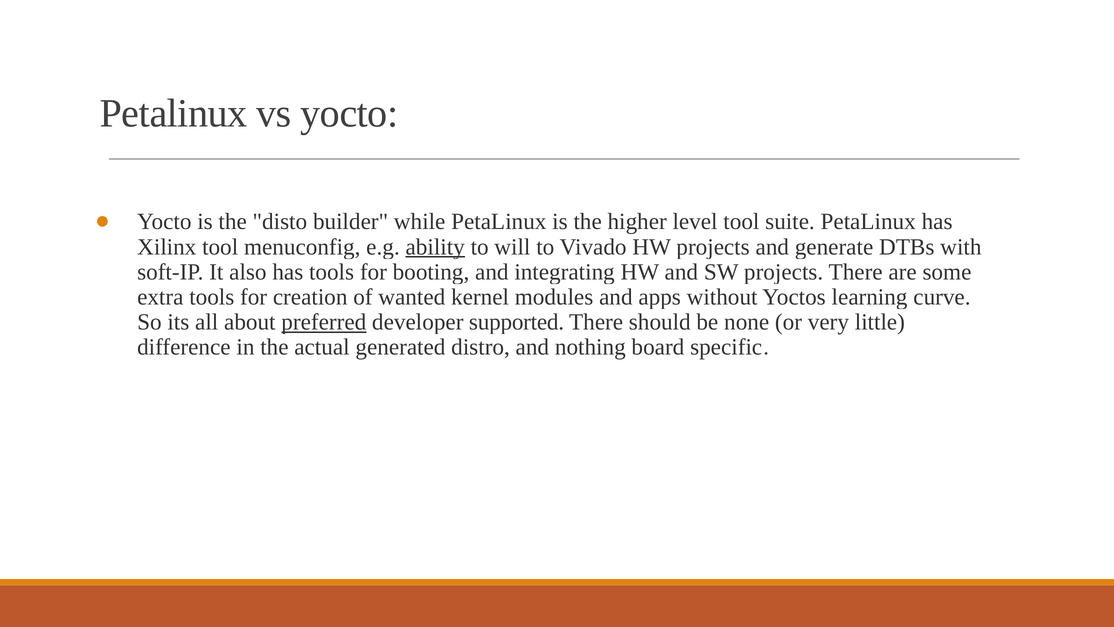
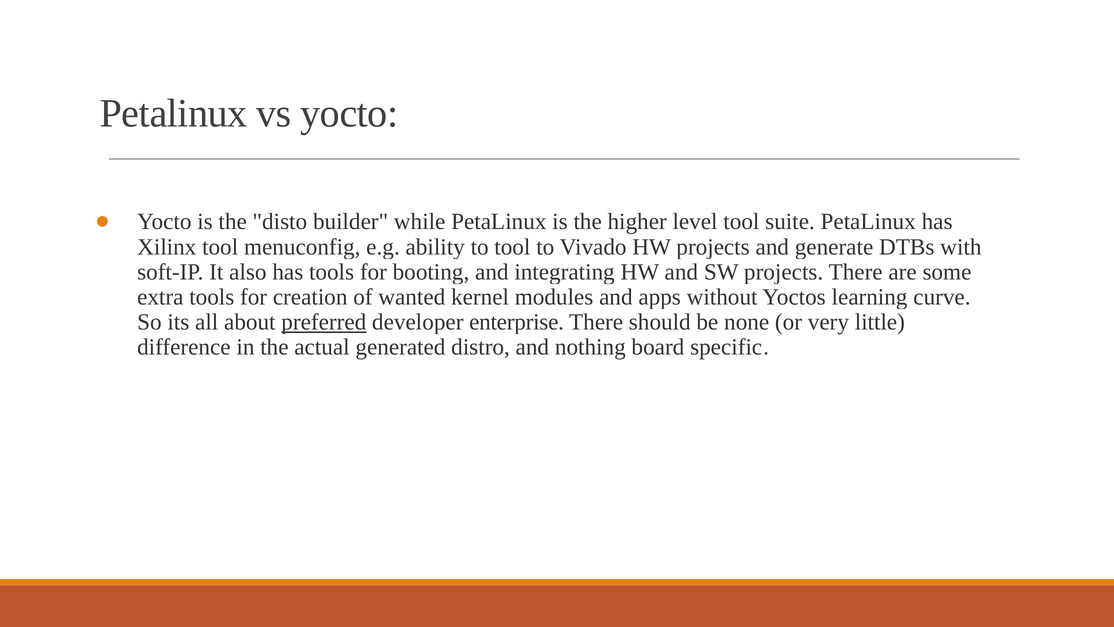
ability underline: present -> none (435, 247)
to will: will -> tool (512, 247)
supported: supported -> enterprise (517, 322)
